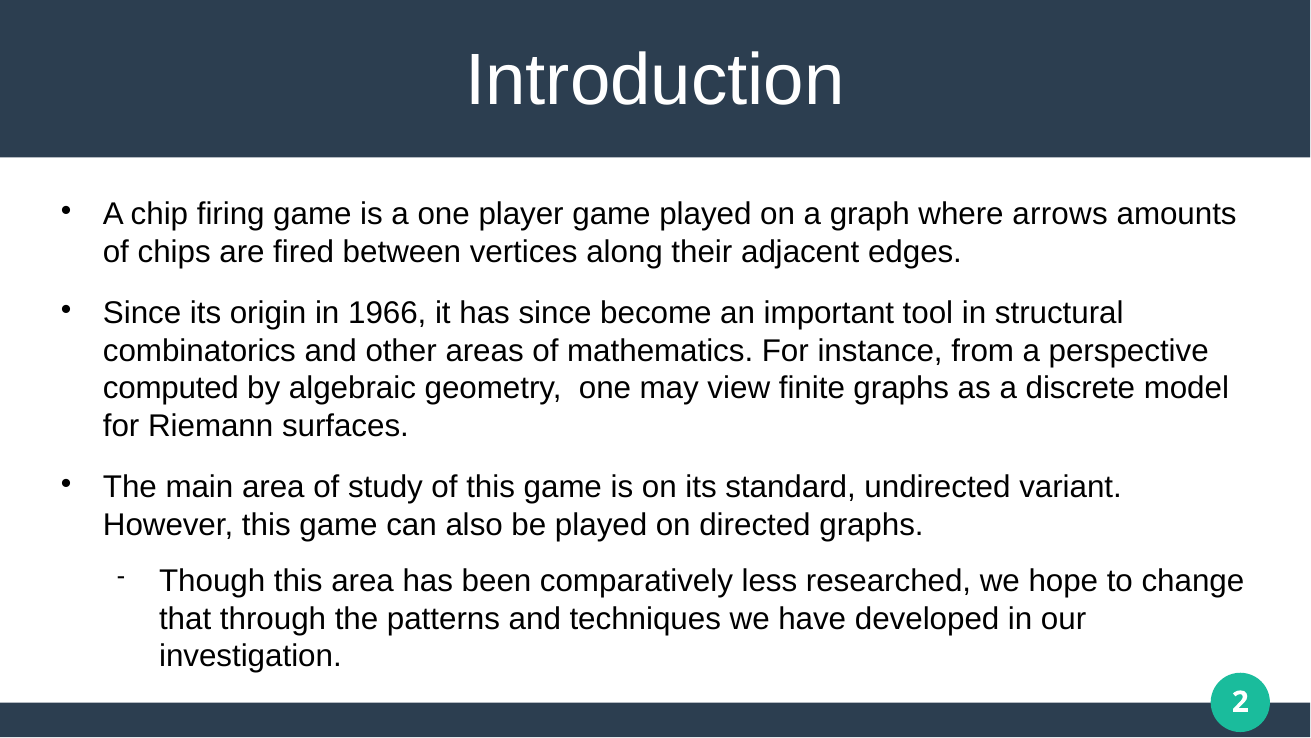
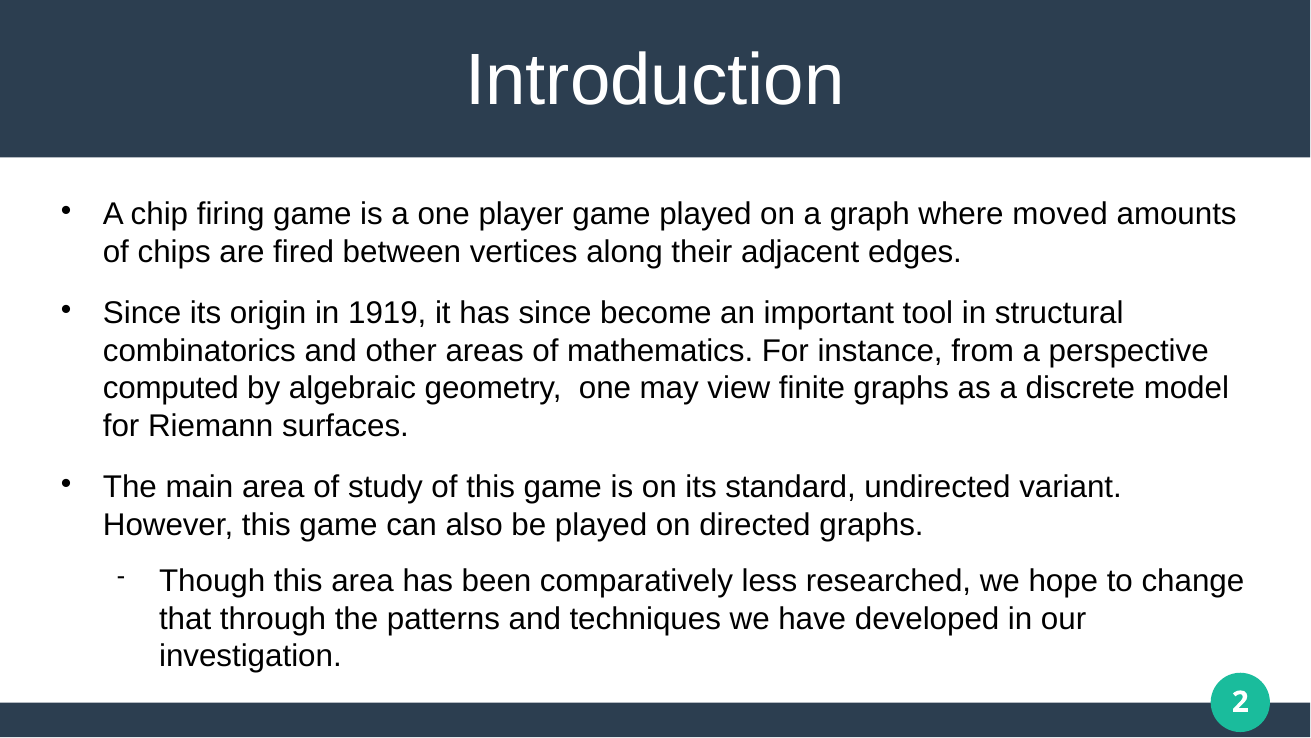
arrows: arrows -> moved (1060, 214)
1966: 1966 -> 1919 (387, 313)
